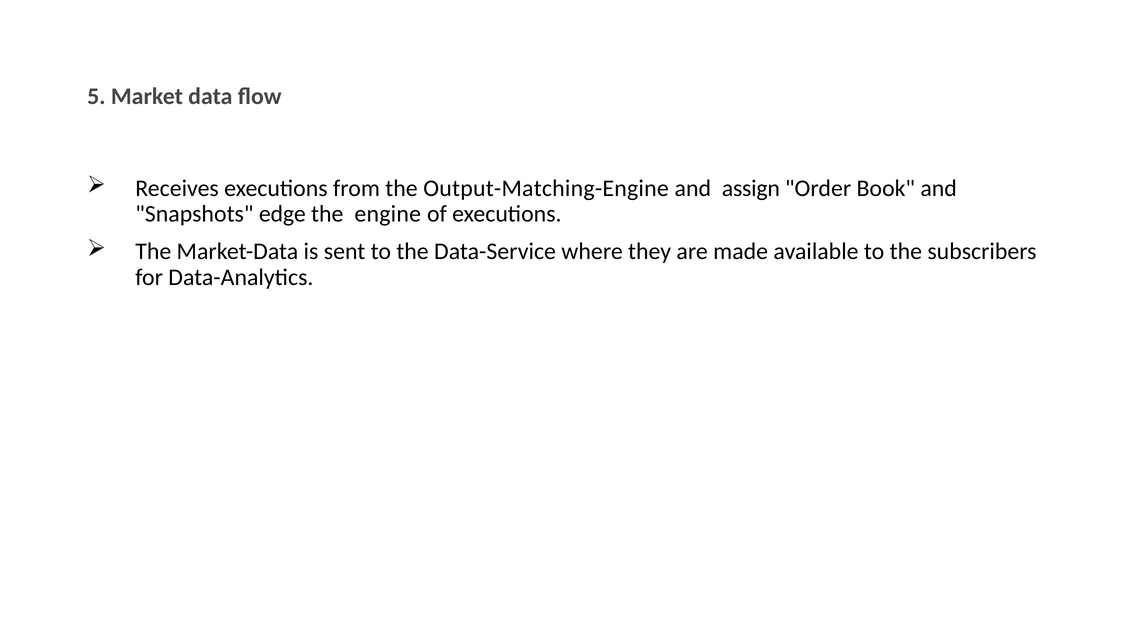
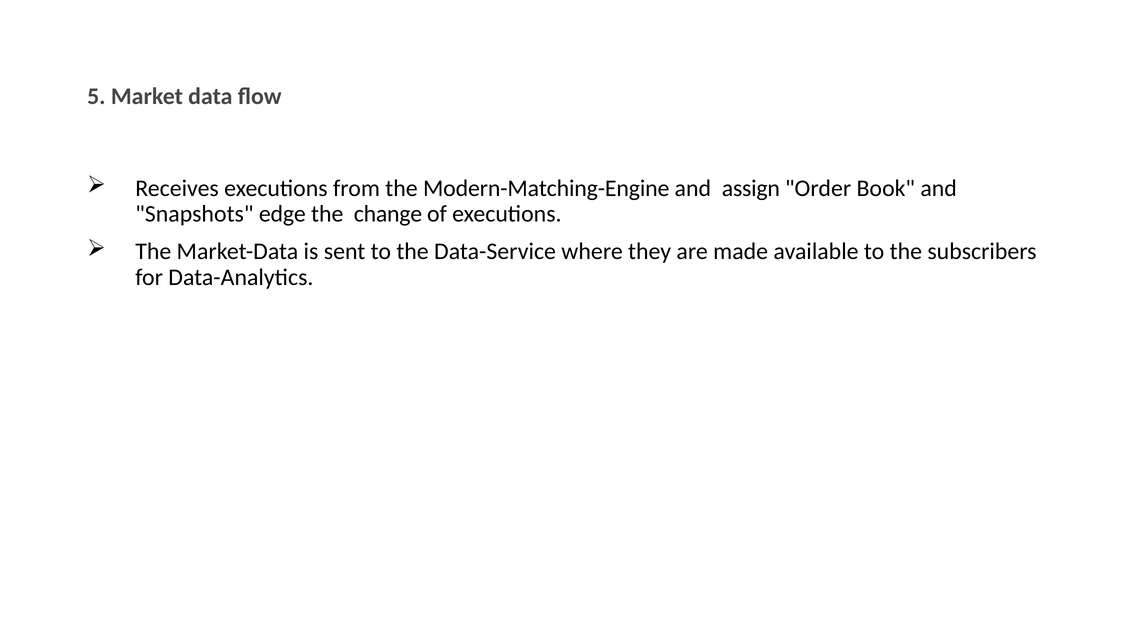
Output-Matching-Engine: Output-Matching-Engine -> Modern-Matching-Engine (546, 188)
engine: engine -> change (388, 214)
